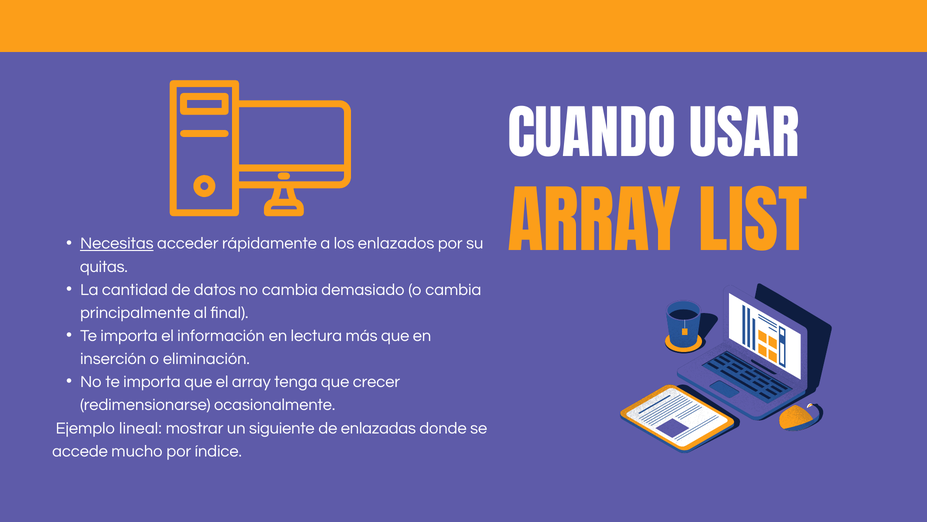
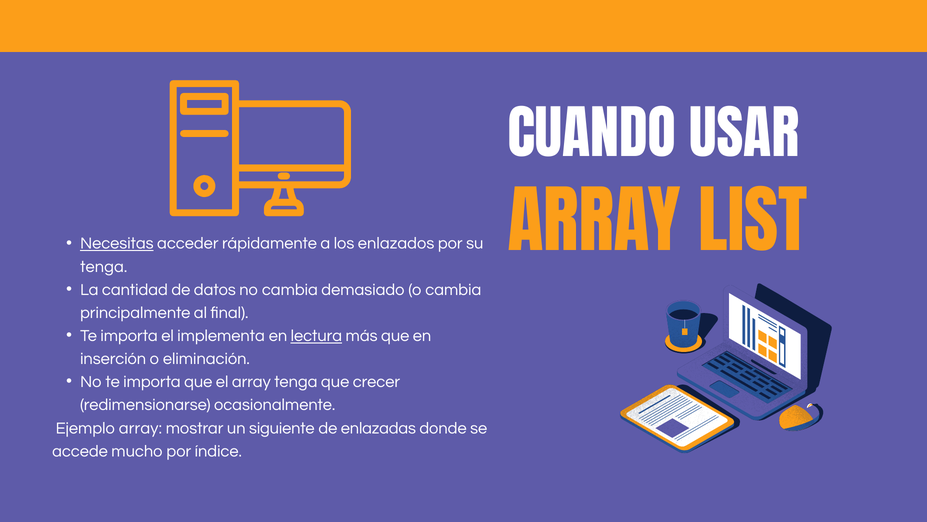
quitas: quitas -> tenga (104, 266)
información: información -> implementa (221, 335)
lectura underline: none -> present (316, 335)
Ejemplo lineal: lineal -> array (140, 428)
